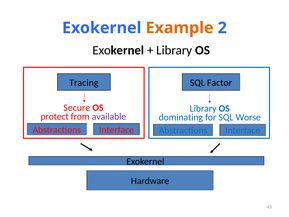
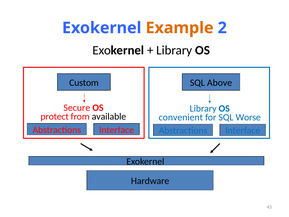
Tracing: Tracing -> Custom (84, 83)
Factor: Factor -> Above (220, 83)
available colour: purple -> black (109, 116)
dominating: dominating -> convenient (181, 117)
